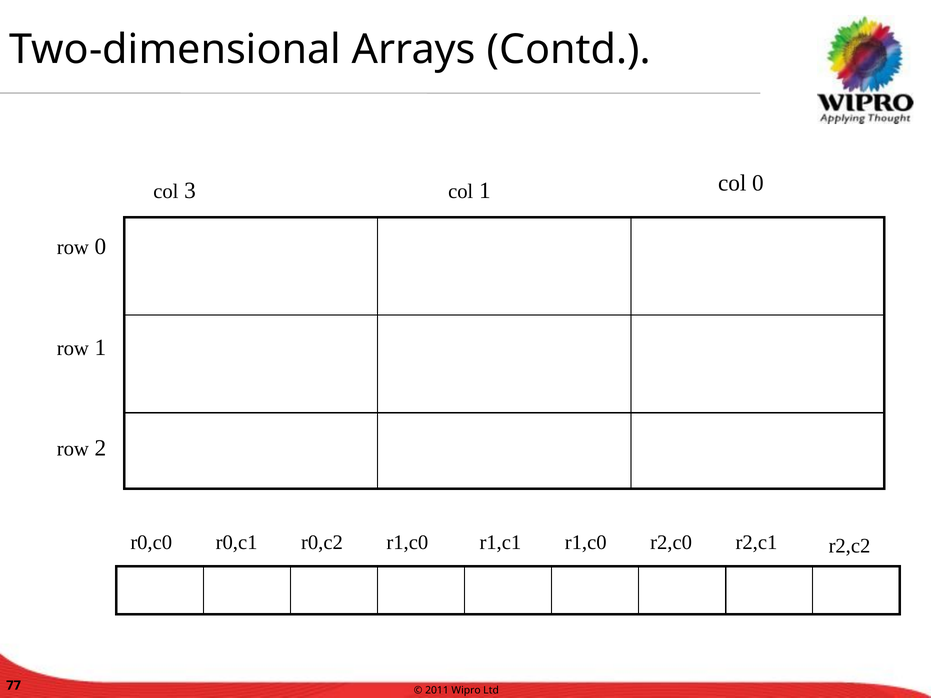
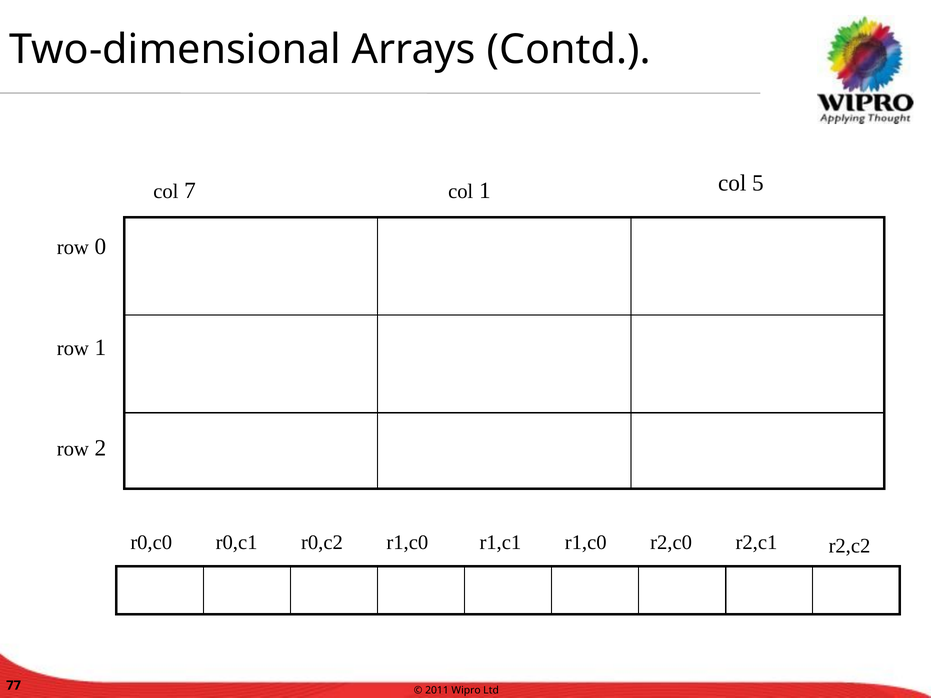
3: 3 -> 7 (190, 191)
col 0: 0 -> 5 (758, 183)
